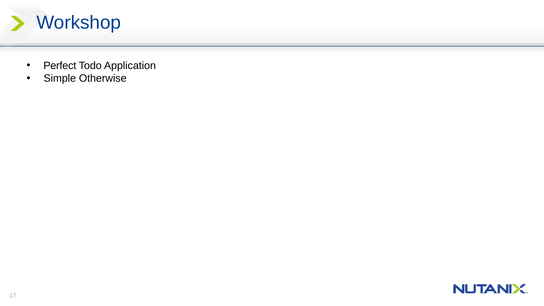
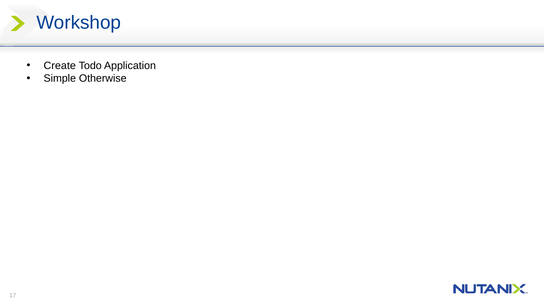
Perfect: Perfect -> Create (60, 66)
